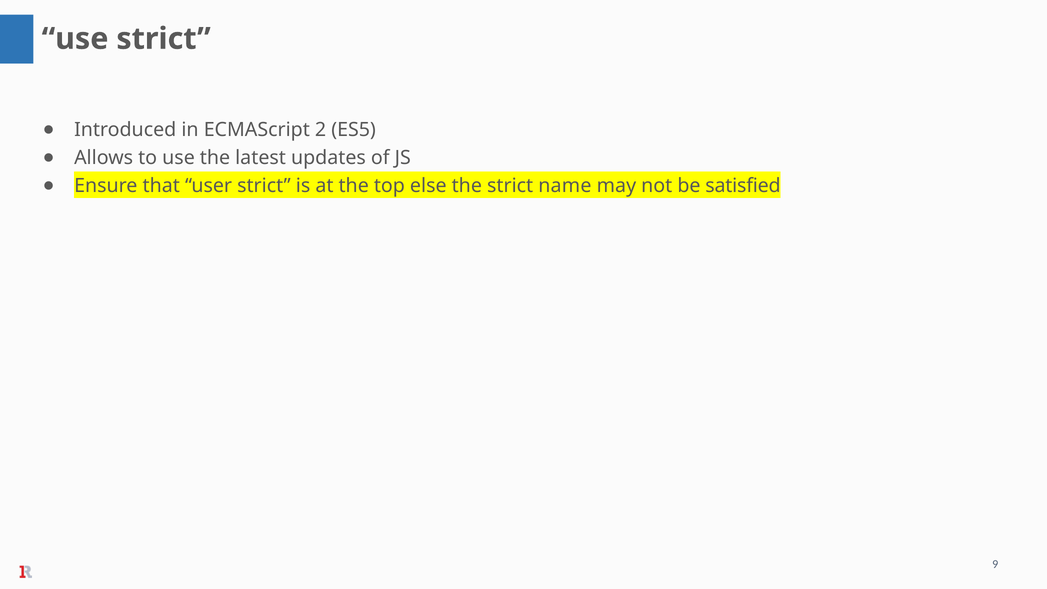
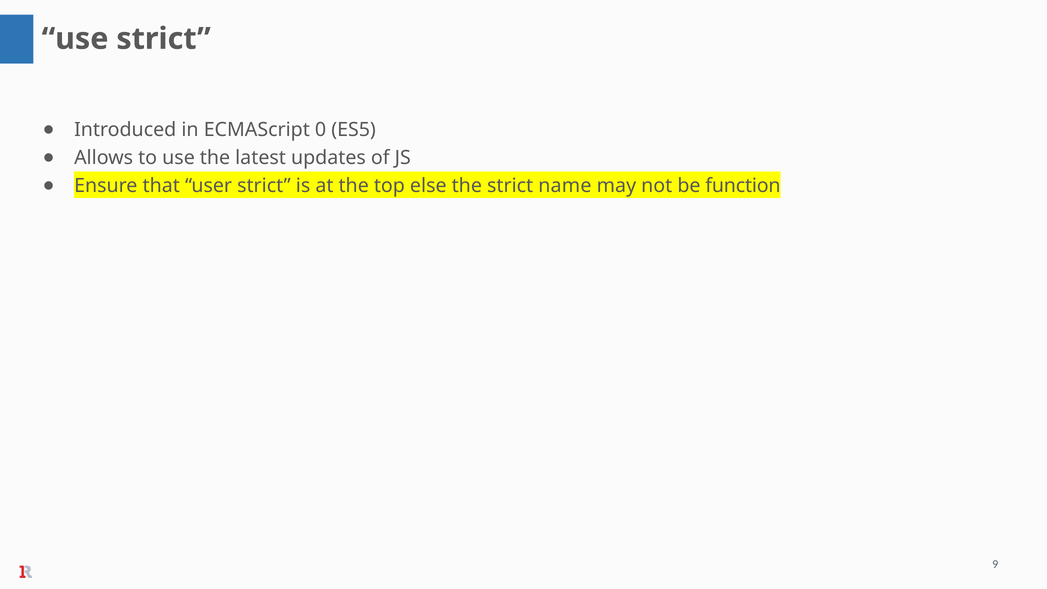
2: 2 -> 0 (321, 130)
satisfied: satisfied -> function (743, 186)
